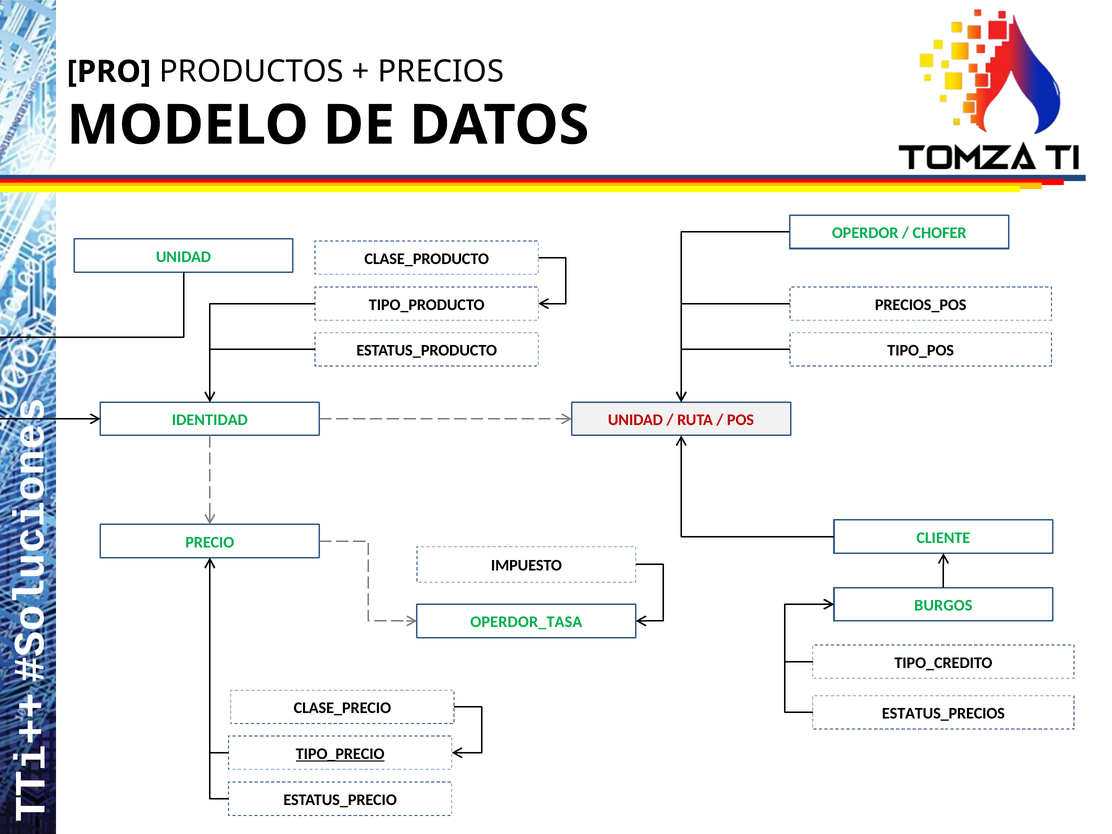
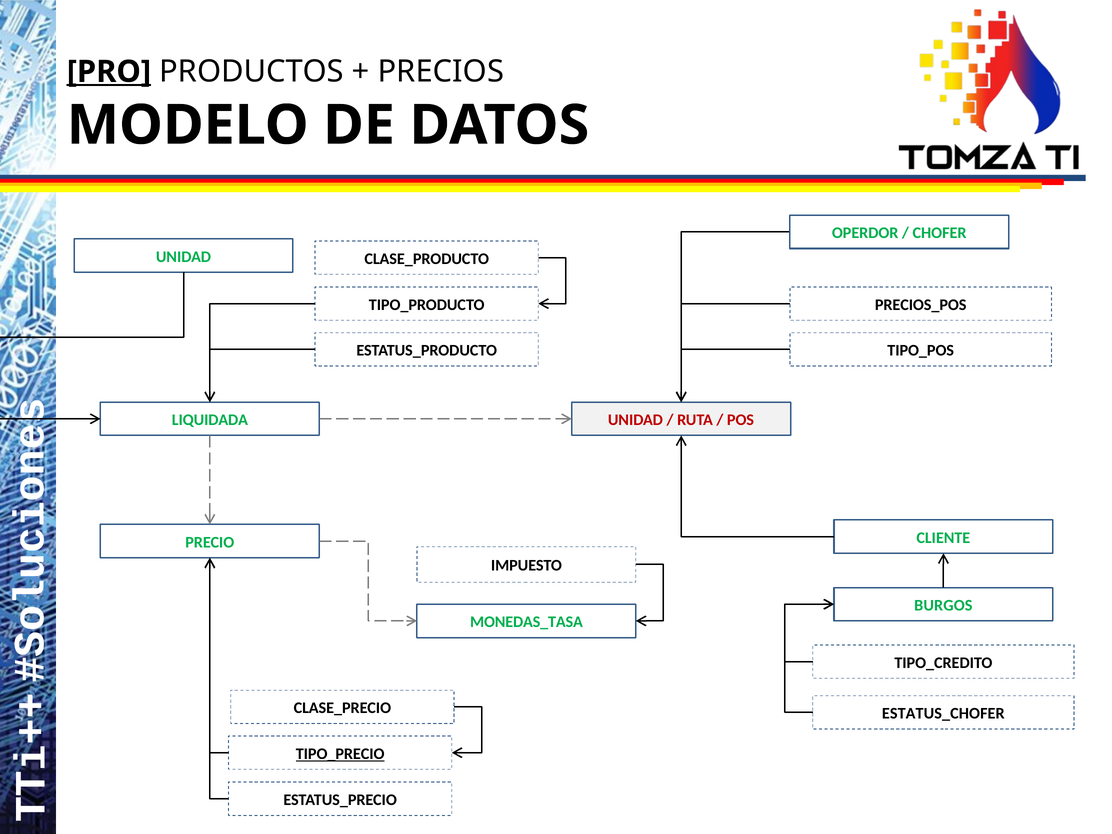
PRO underline: none -> present (109, 72)
IDENTIDAD: IDENTIDAD -> LIQUIDADA (210, 420)
OPERDOR_TASA: OPERDOR_TASA -> MONEDAS_TASA (526, 622)
ESTATUS_PRECIOS: ESTATUS_PRECIOS -> ESTATUS_CHOFER (943, 714)
